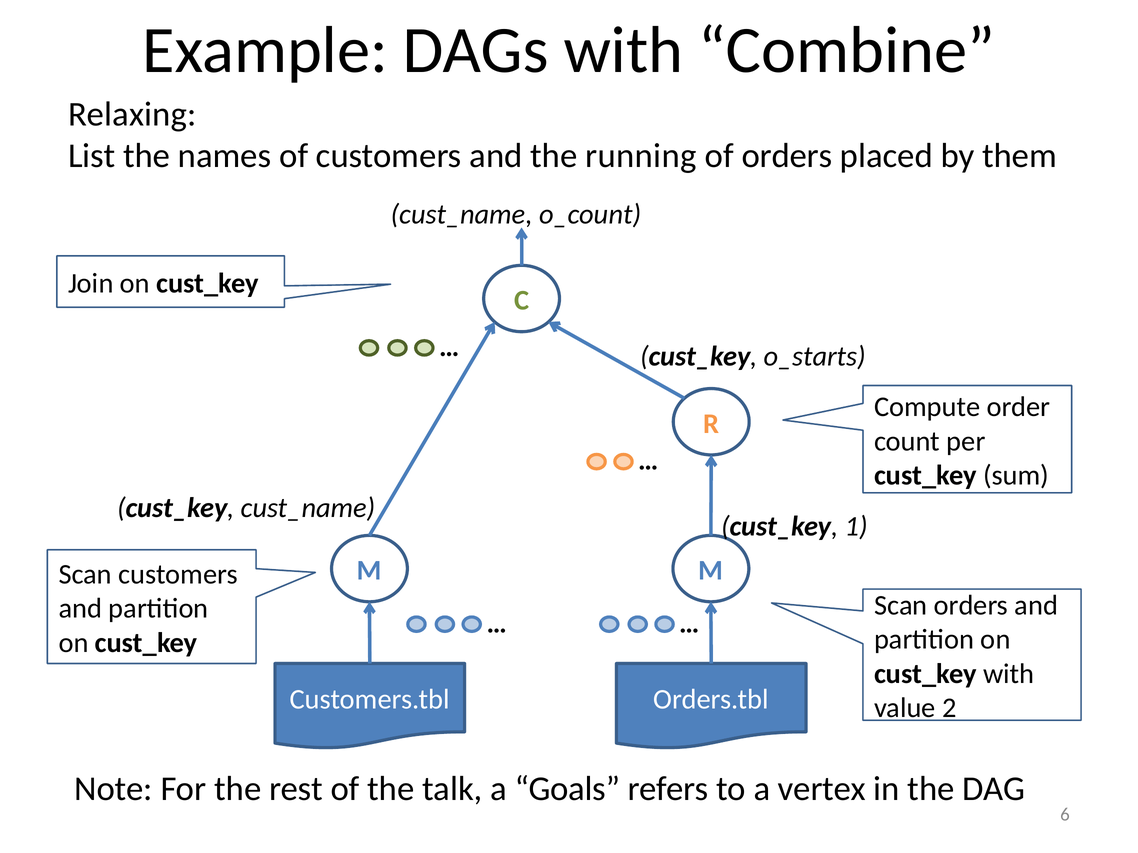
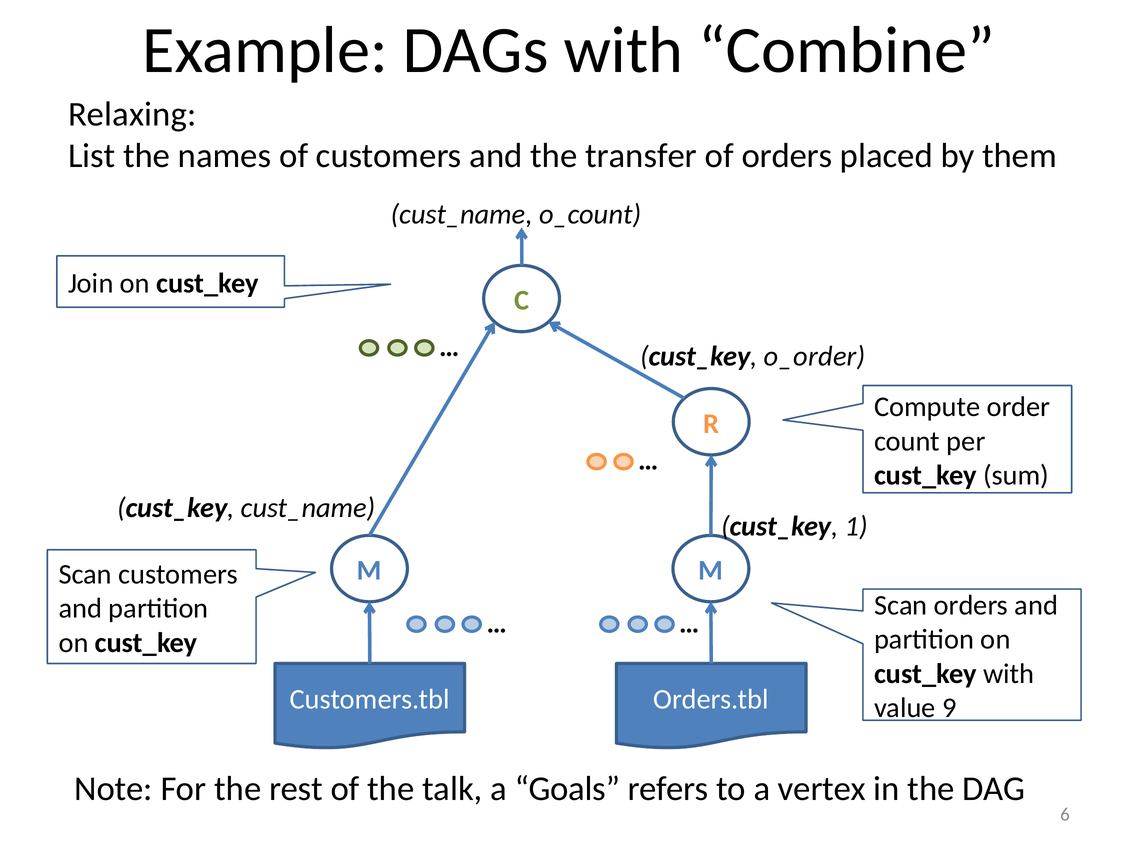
running: running -> transfer (641, 156)
o_starts: o_starts -> o_order (815, 357)
2: 2 -> 9 (949, 708)
